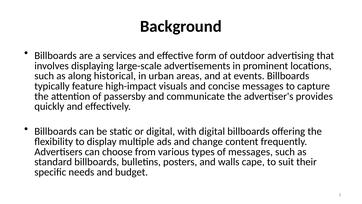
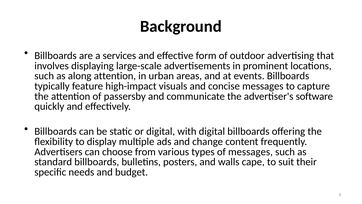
along historical: historical -> attention (115, 76)
provides: provides -> software (314, 96)
